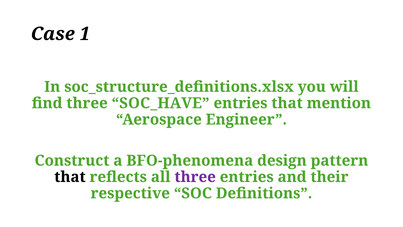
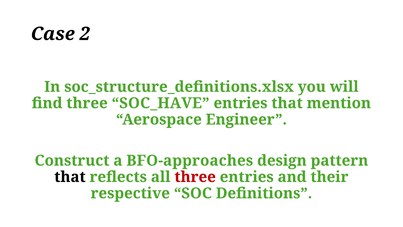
1: 1 -> 2 (85, 34)
BFO-phenomena: BFO-phenomena -> BFO-approaches (190, 160)
three colour: purple -> red (195, 177)
